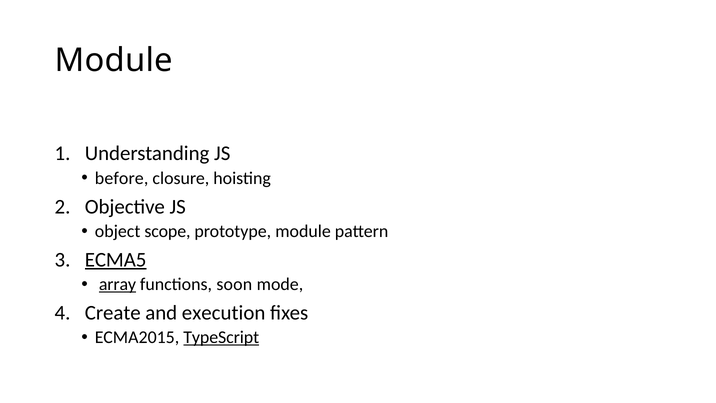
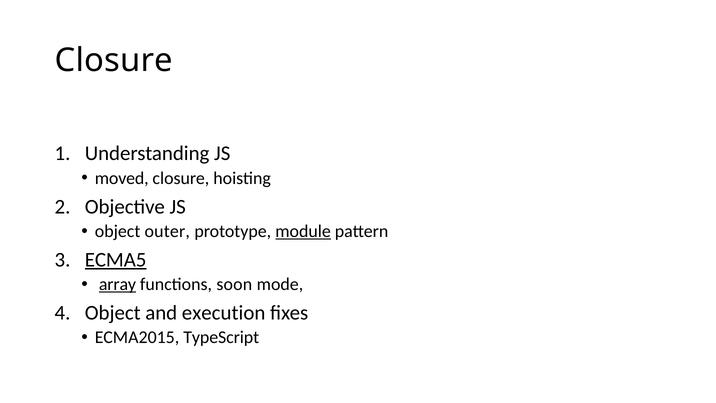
Module: Module -> Closure (114, 60)
before: before -> moved (122, 178)
scope: scope -> outer (167, 231)
module underline: none -> present (303, 231)
Create: Create -> Object (113, 313)
TypeScript underline: present -> none (221, 337)
